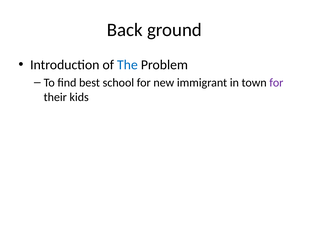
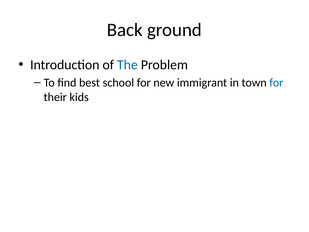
for colour: purple -> blue (276, 83)
